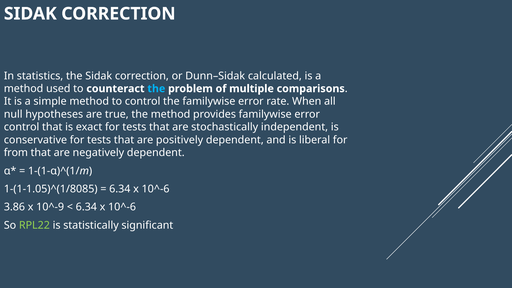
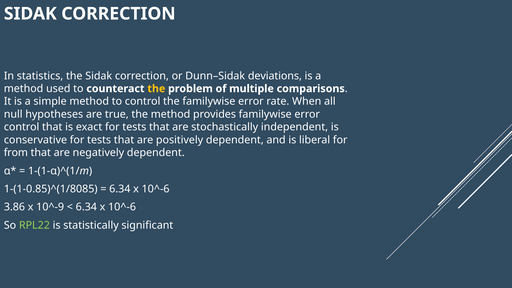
calculated: calculated -> deviations (275, 76)
the colour: light blue -> yellow (156, 89)
1-(1-1.05)^(1/8085: 1-(1-1.05)^(1/8085 -> 1-(1-0.85)^(1/8085 (51, 189)
